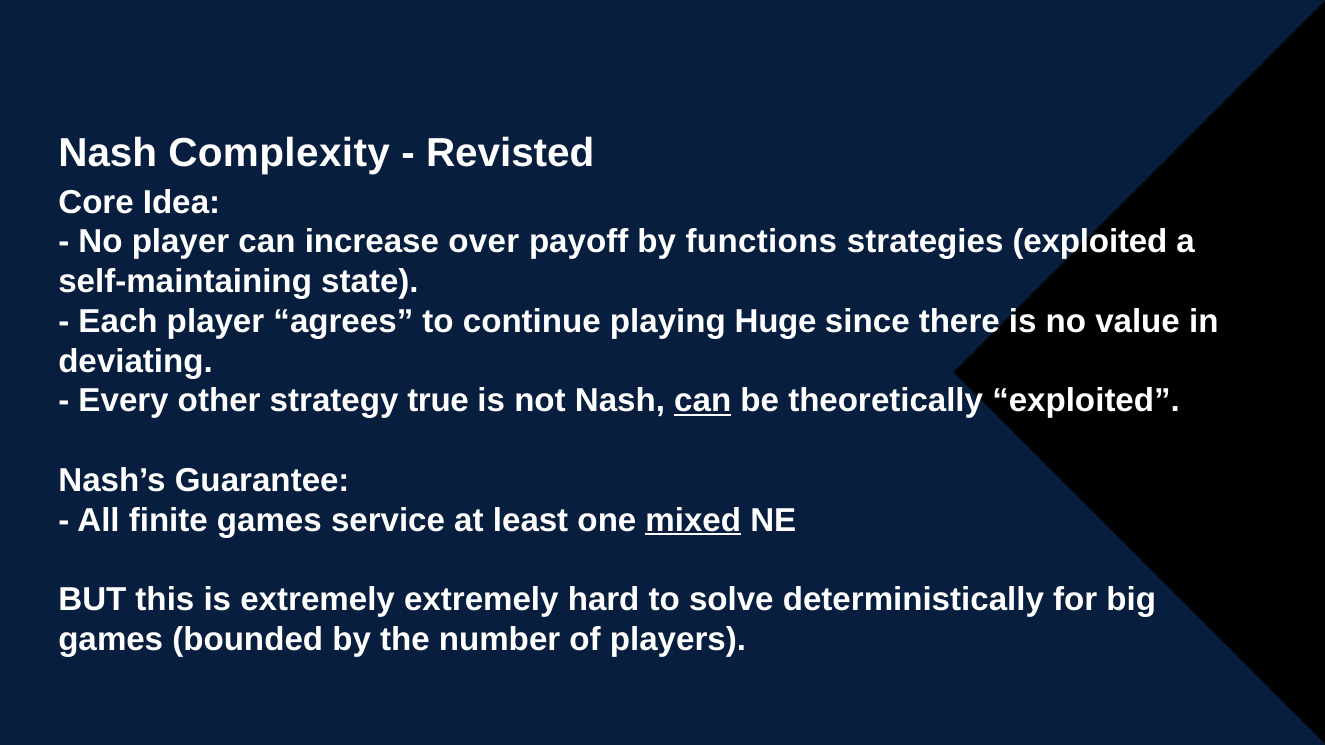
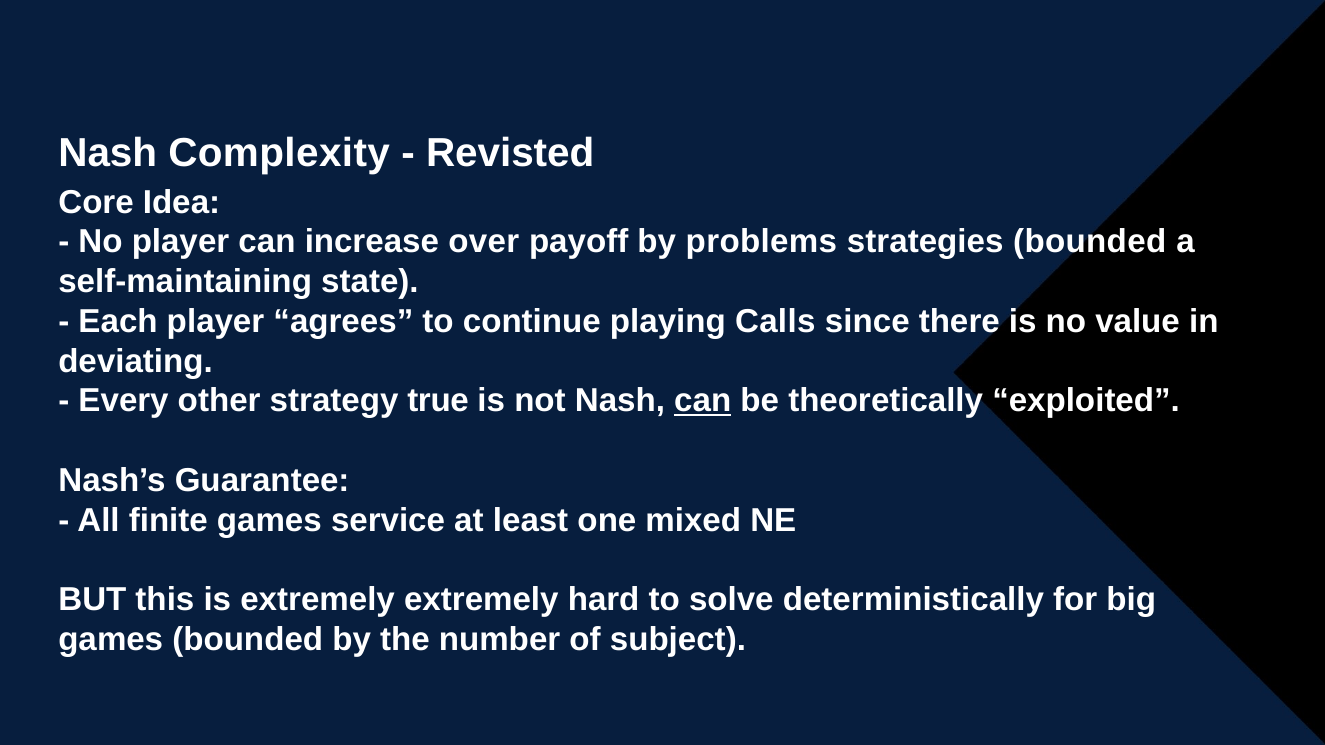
functions: functions -> problems (761, 242)
strategies exploited: exploited -> bounded (1090, 242)
Huge: Huge -> Calls (775, 322)
mixed underline: present -> none (693, 520)
players: players -> subject (678, 640)
